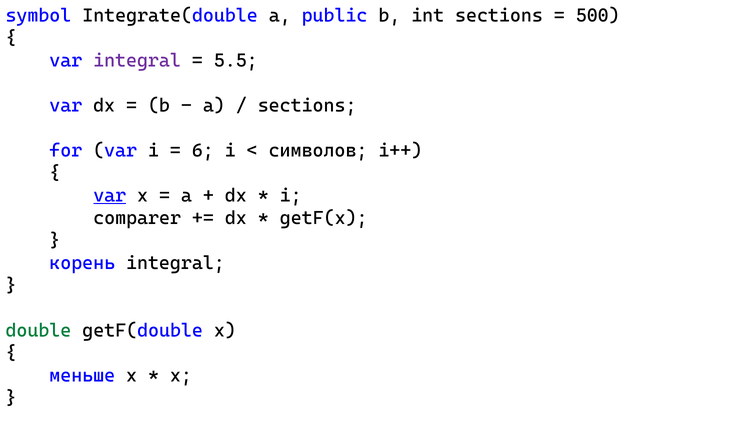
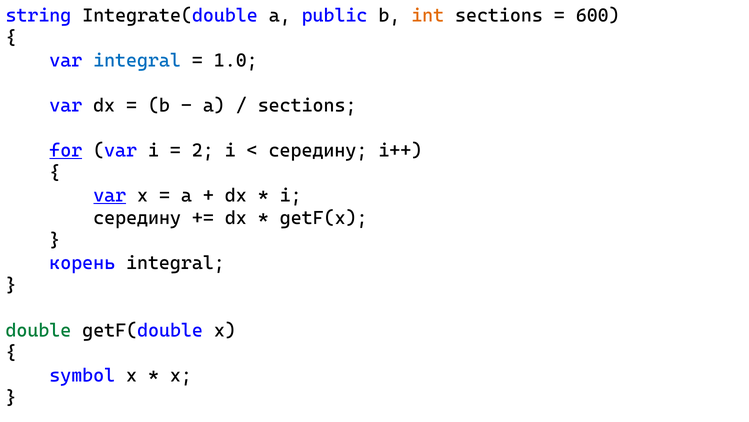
symbol: symbol -> string (38, 15)
int colour: black -> orange (428, 15)
500: 500 -> 600 (598, 15)
integral colour: purple -> blue (137, 60)
5.5: 5.5 -> 1.0 (236, 60)
for underline: none -> present (66, 150)
6: 6 -> 2 (203, 150)
символов: символов -> середину (318, 150)
comparer: comparer -> середину (137, 218)
меньше: меньше -> symbol (82, 375)
